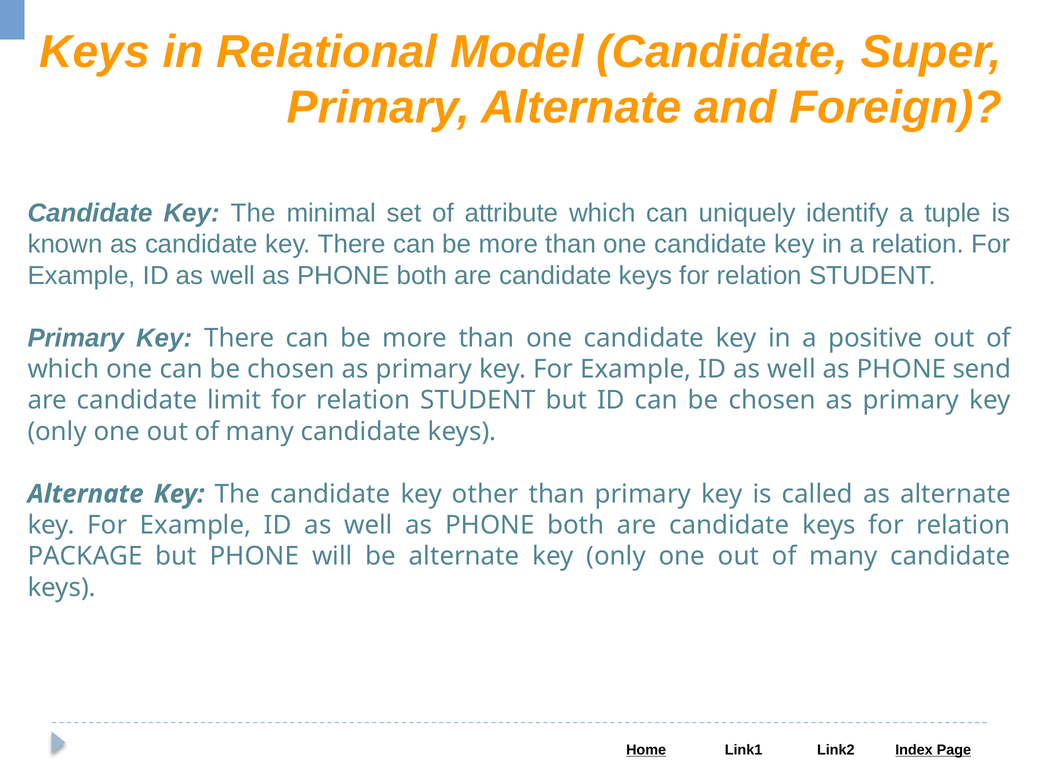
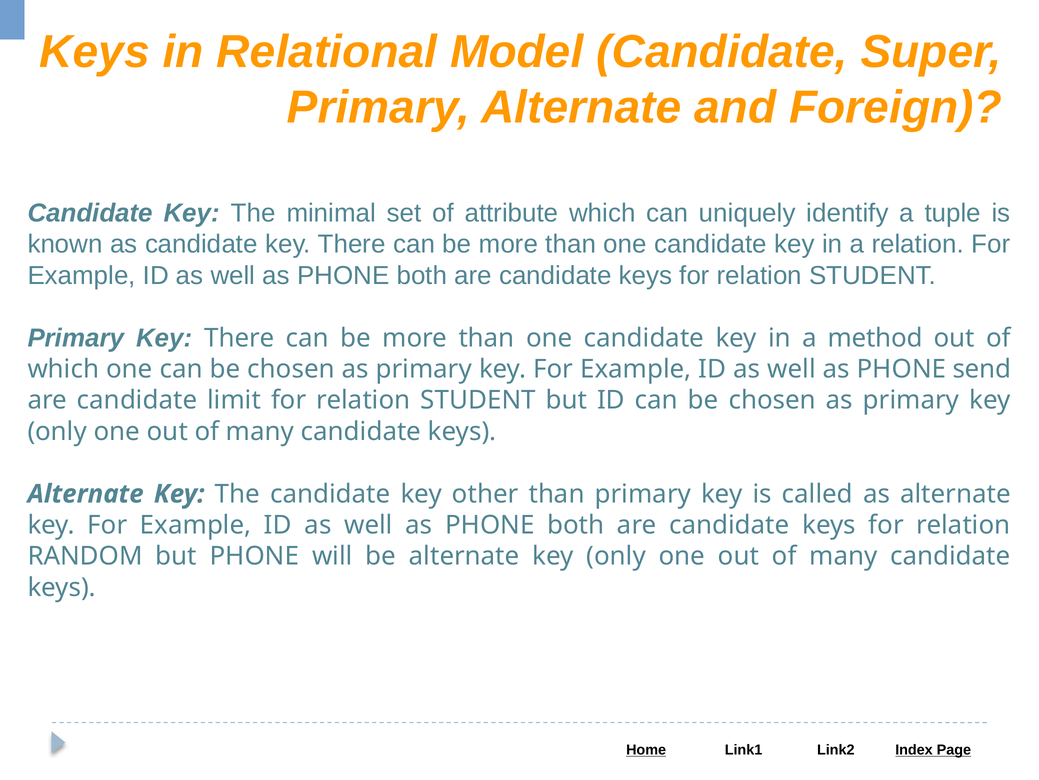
positive: positive -> method (875, 338)
PACKAGE: PACKAGE -> RANDOM (85, 556)
